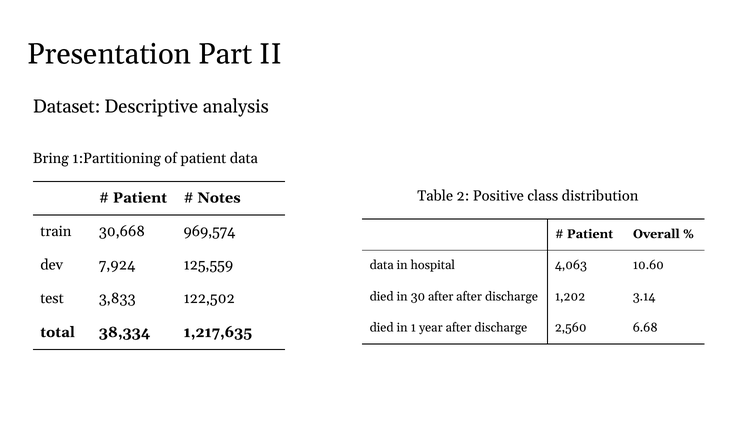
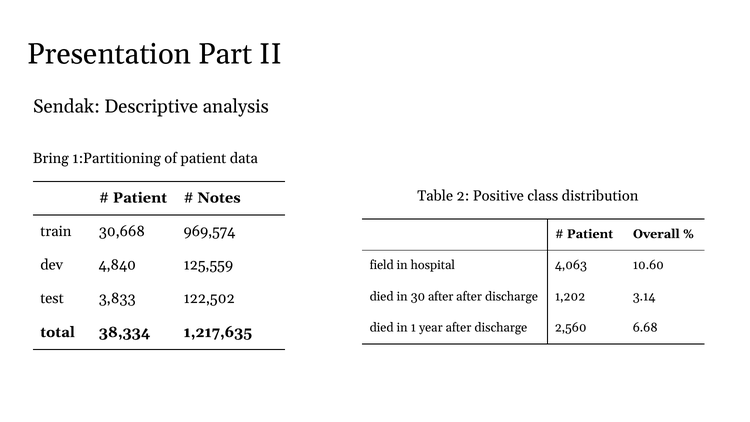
Dataset: Dataset -> Sendak (66, 106)
7,924: 7,924 -> 4,840 (117, 265)
data: data -> field (382, 265)
